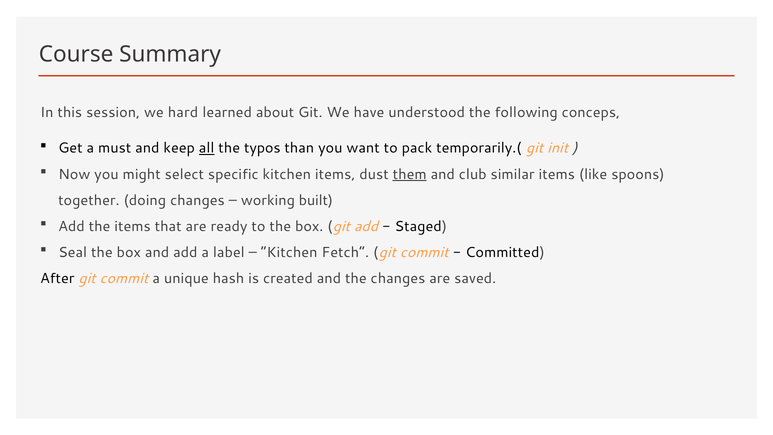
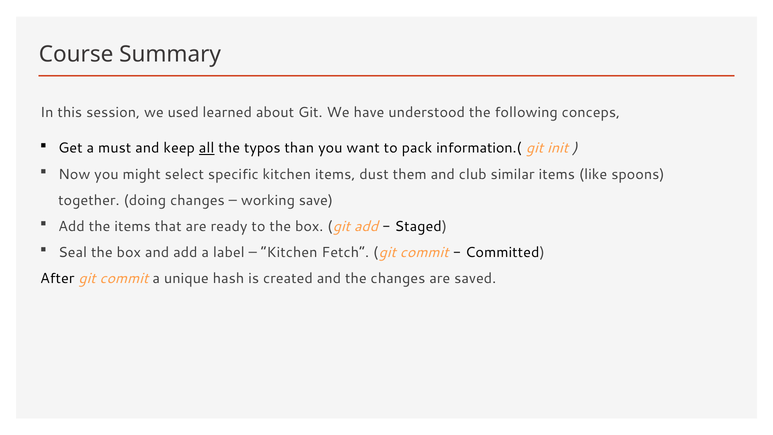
hard: hard -> used (183, 112)
temporarily.(: temporarily.( -> information.( (479, 148)
them underline: present -> none (410, 174)
built: built -> save (316, 200)
